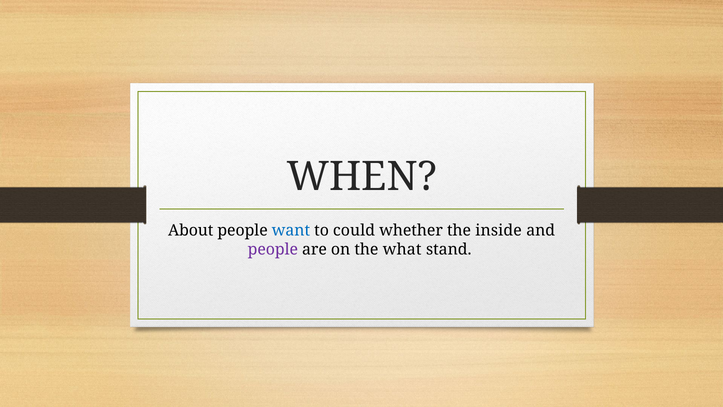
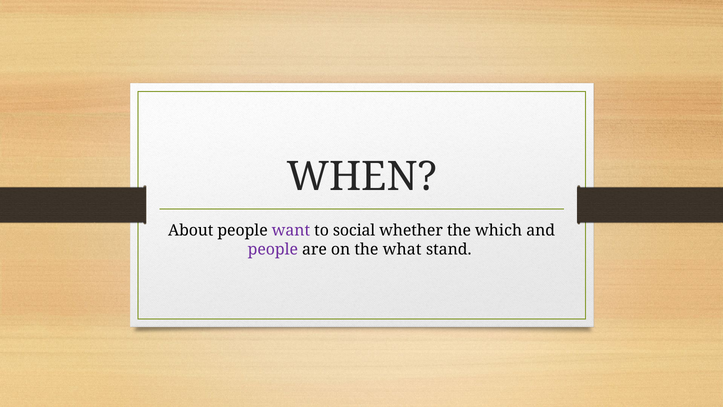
want colour: blue -> purple (291, 230)
could: could -> social (354, 230)
inside: inside -> which (499, 230)
